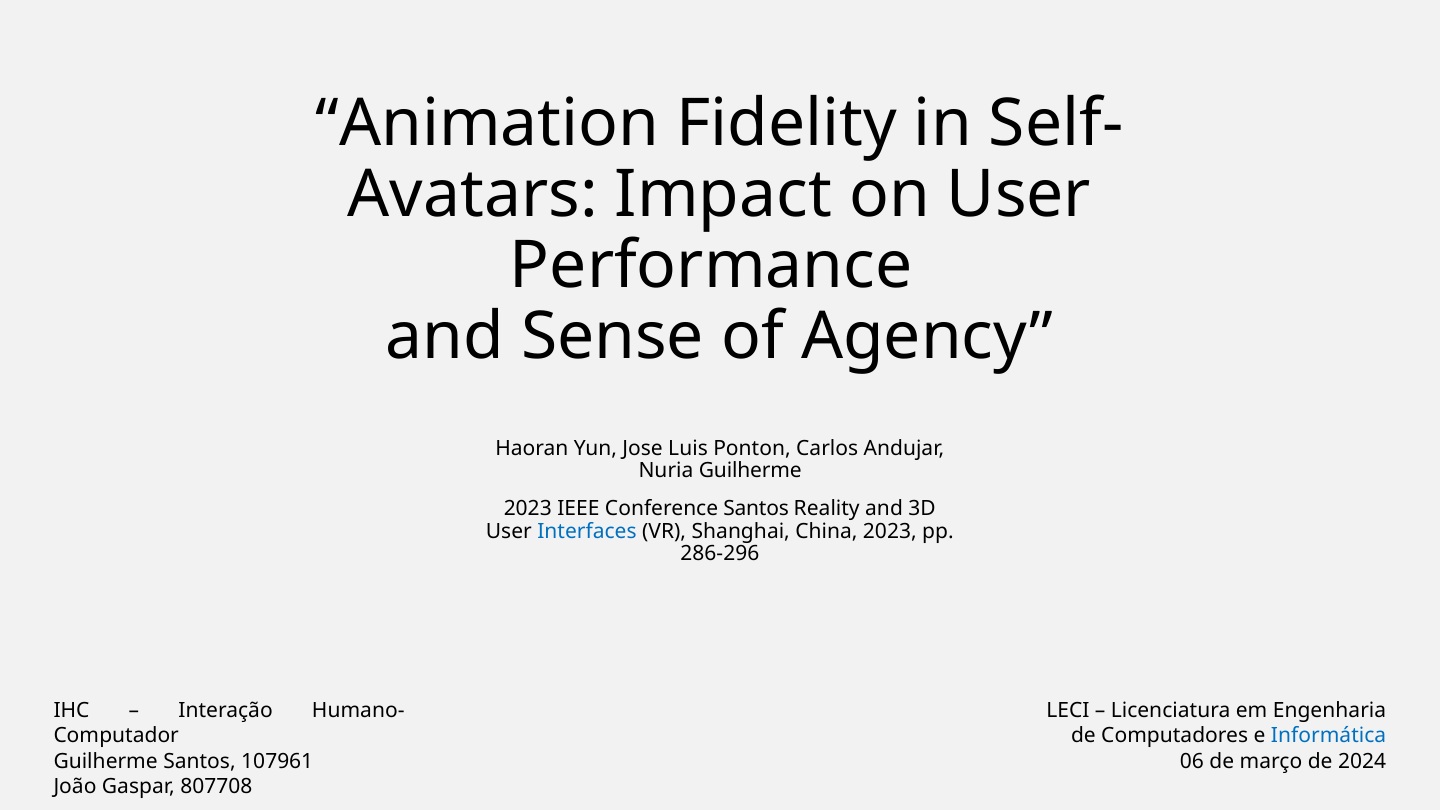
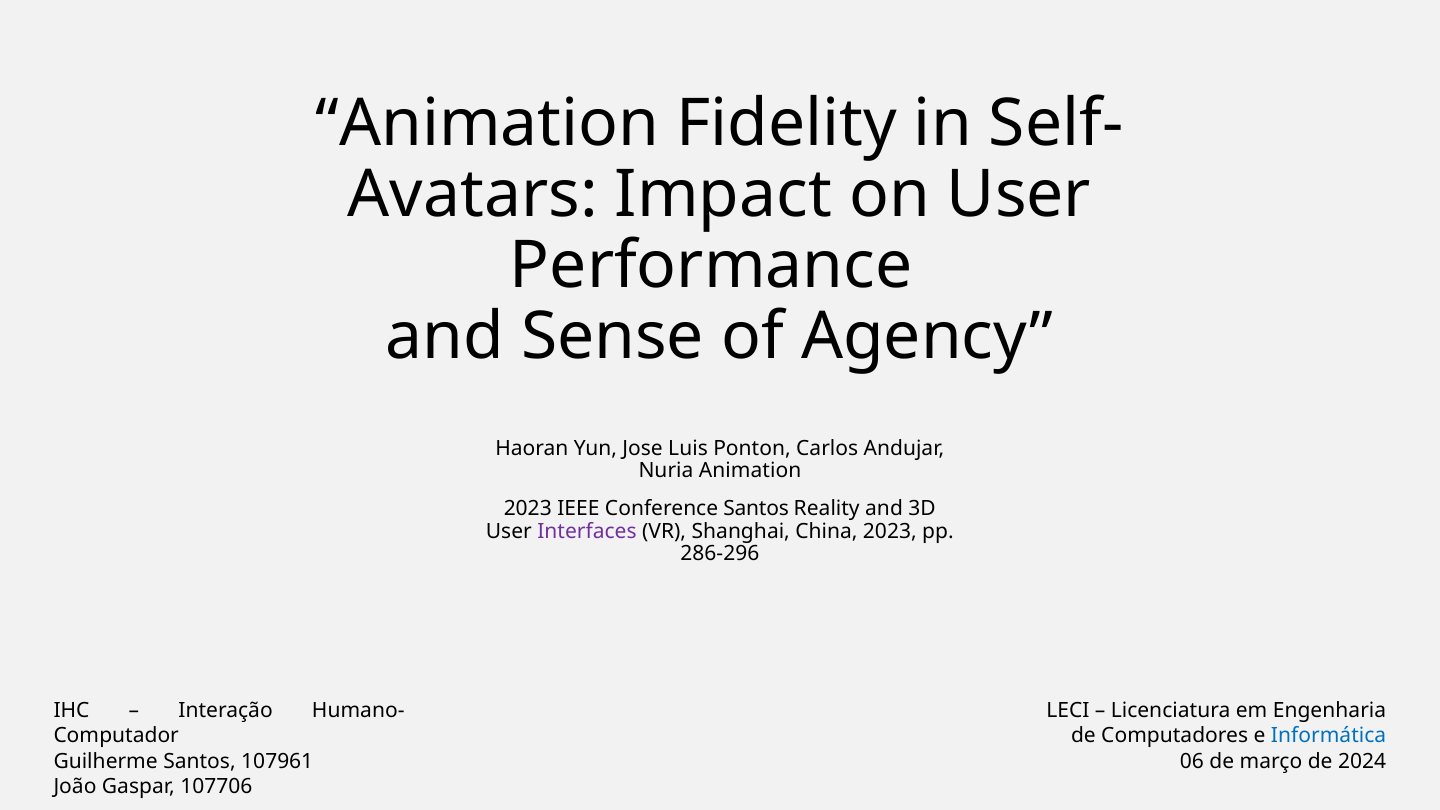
Nuria Guilherme: Guilherme -> Animation (750, 471)
Interfaces colour: blue -> purple (587, 531)
807708: 807708 -> 107706 (216, 786)
